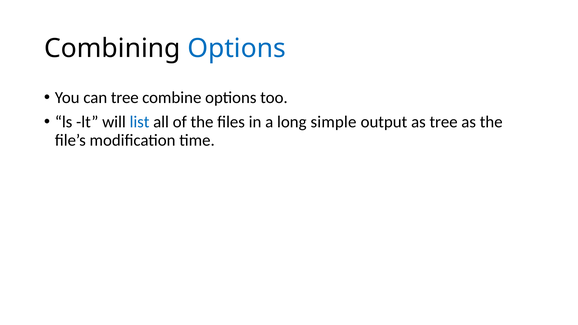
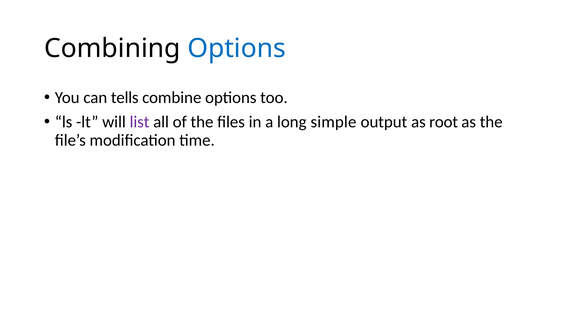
can tree: tree -> tells (125, 98)
list colour: blue -> purple (140, 122)
as tree: tree -> root (444, 122)
